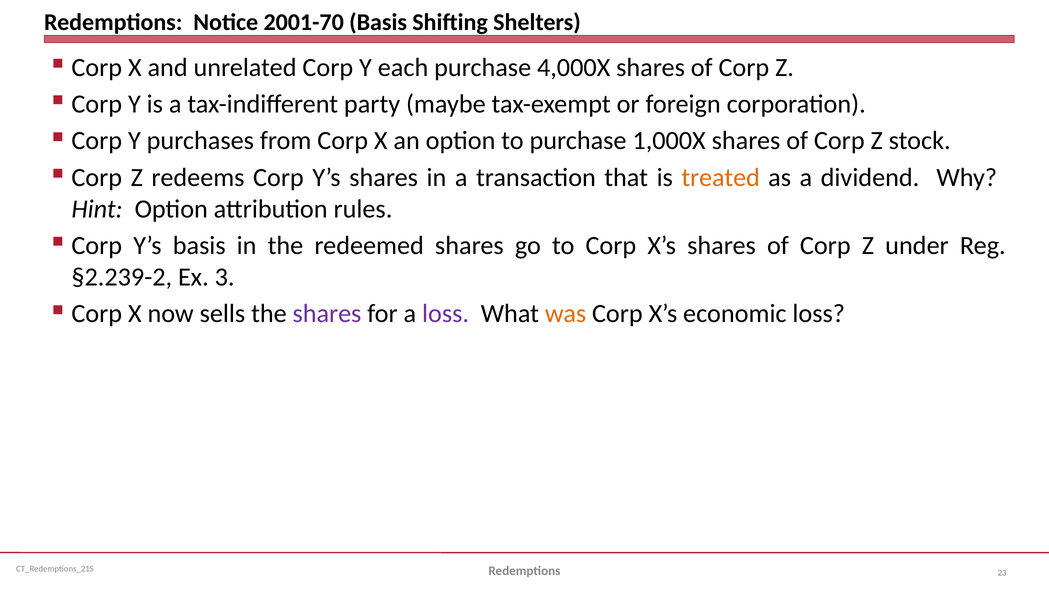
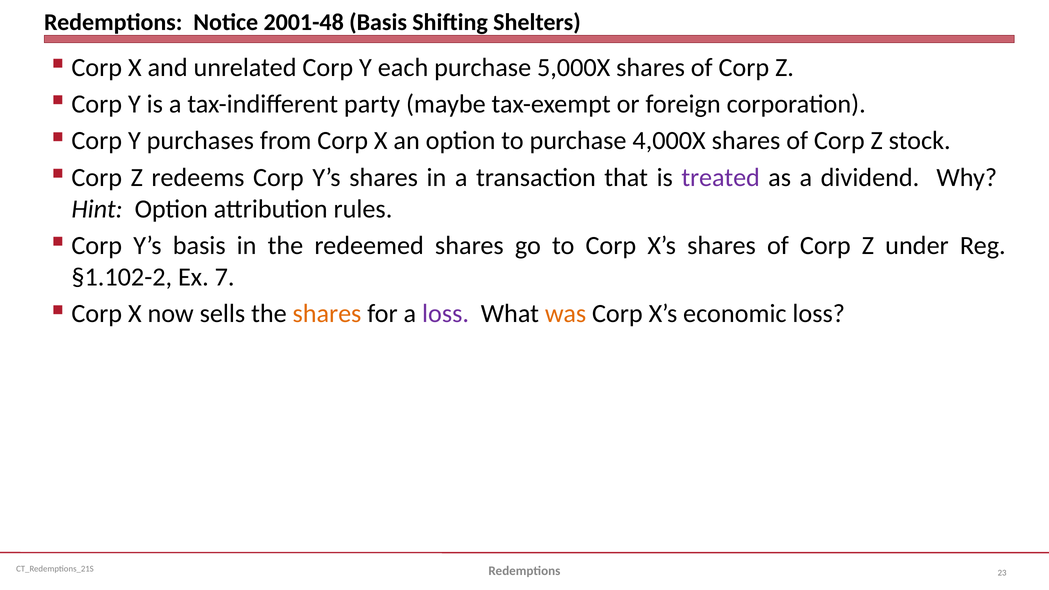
2001-70: 2001-70 -> 2001-48 (304, 22)
4,000X: 4,000X -> 5,000X (574, 67)
1,000X: 1,000X -> 4,000X (669, 141)
treated colour: orange -> purple (721, 177)
§2.239-2: §2.239-2 -> §1.102-2 (122, 277)
3: 3 -> 7 (225, 277)
shares colour: purple -> orange (327, 314)
